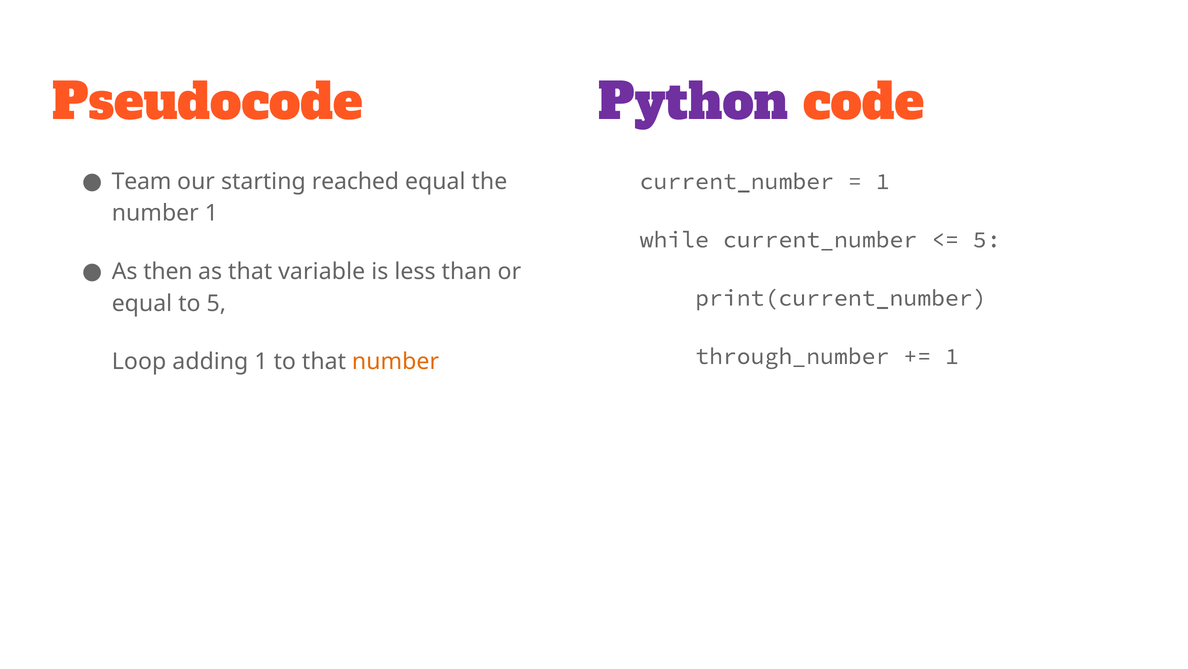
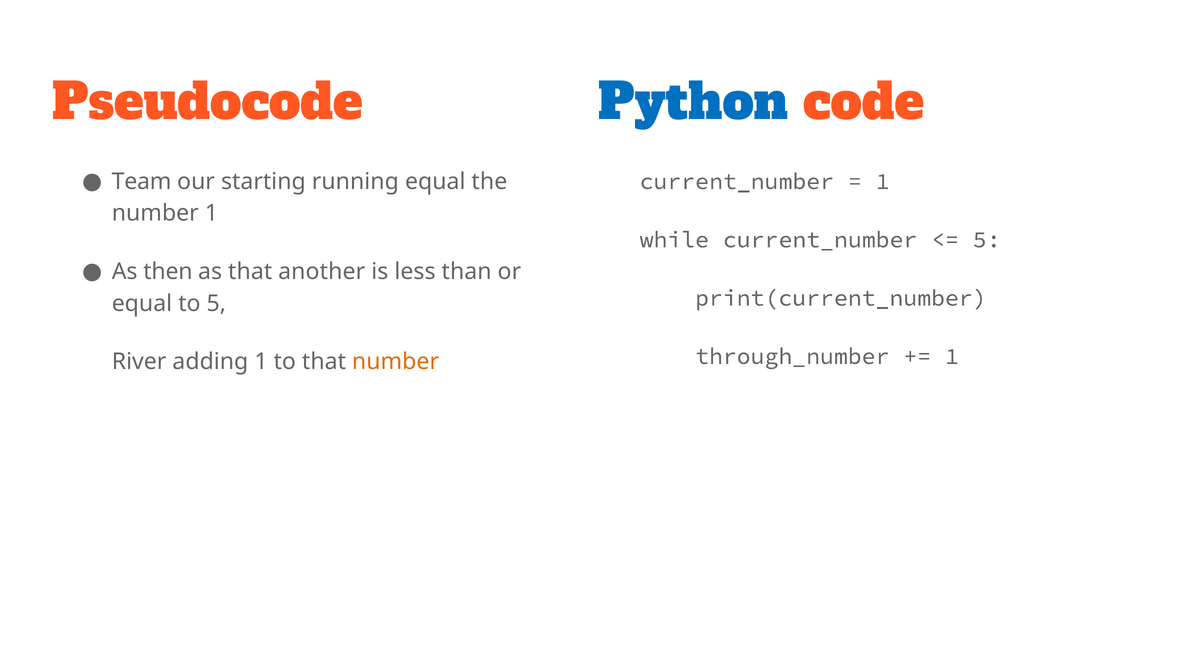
Python colour: purple -> blue (693, 103)
reached: reached -> running (355, 181)
variable: variable -> another (322, 271)
Loop: Loop -> River (139, 361)
